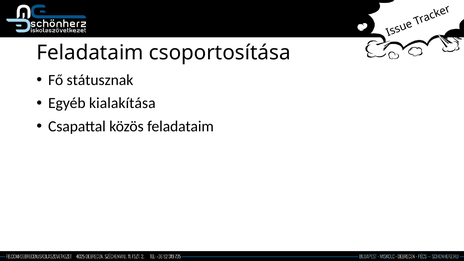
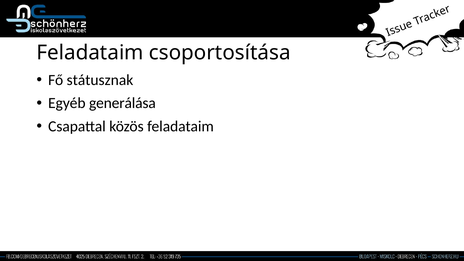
kialakítása: kialakítása -> generálása (122, 103)
